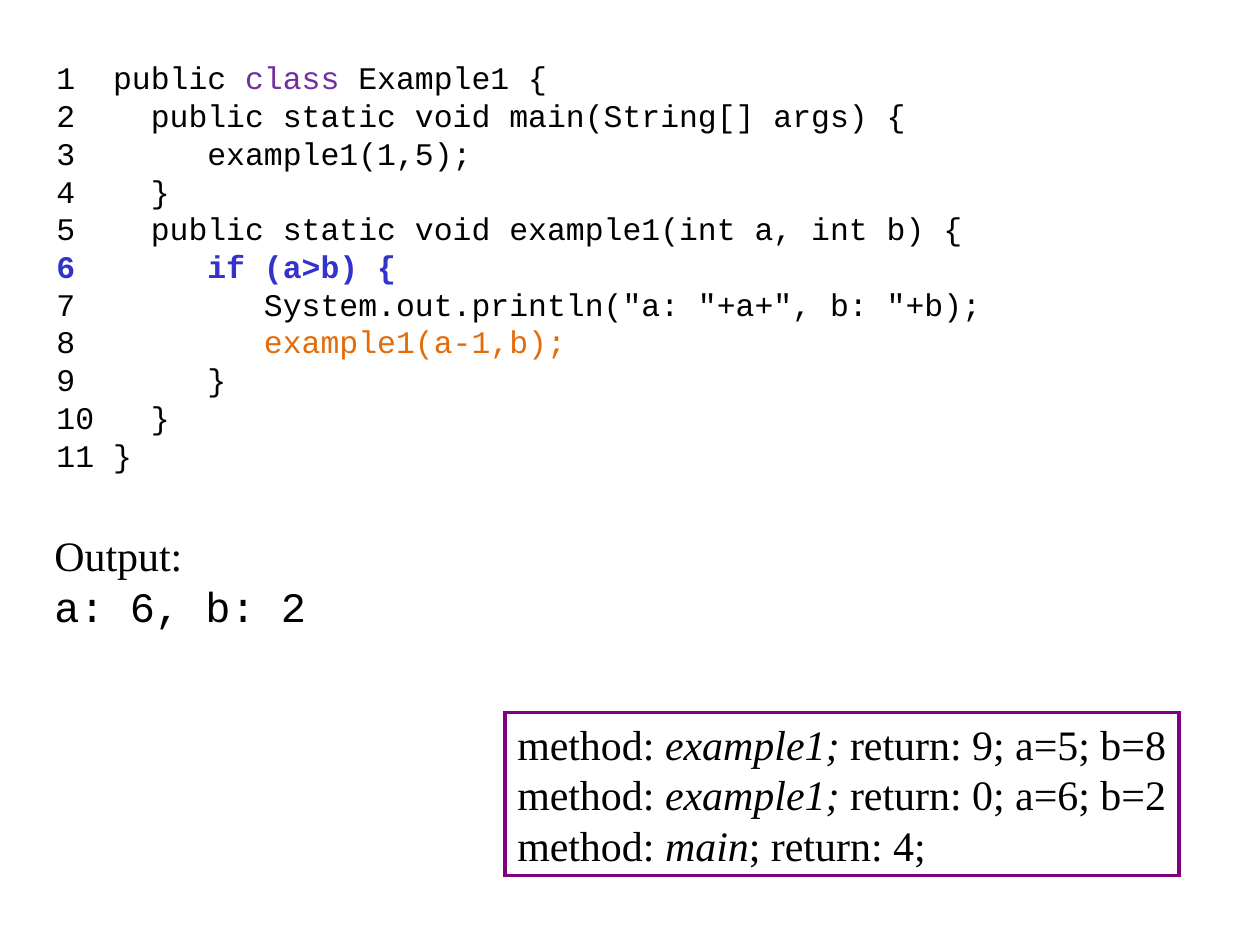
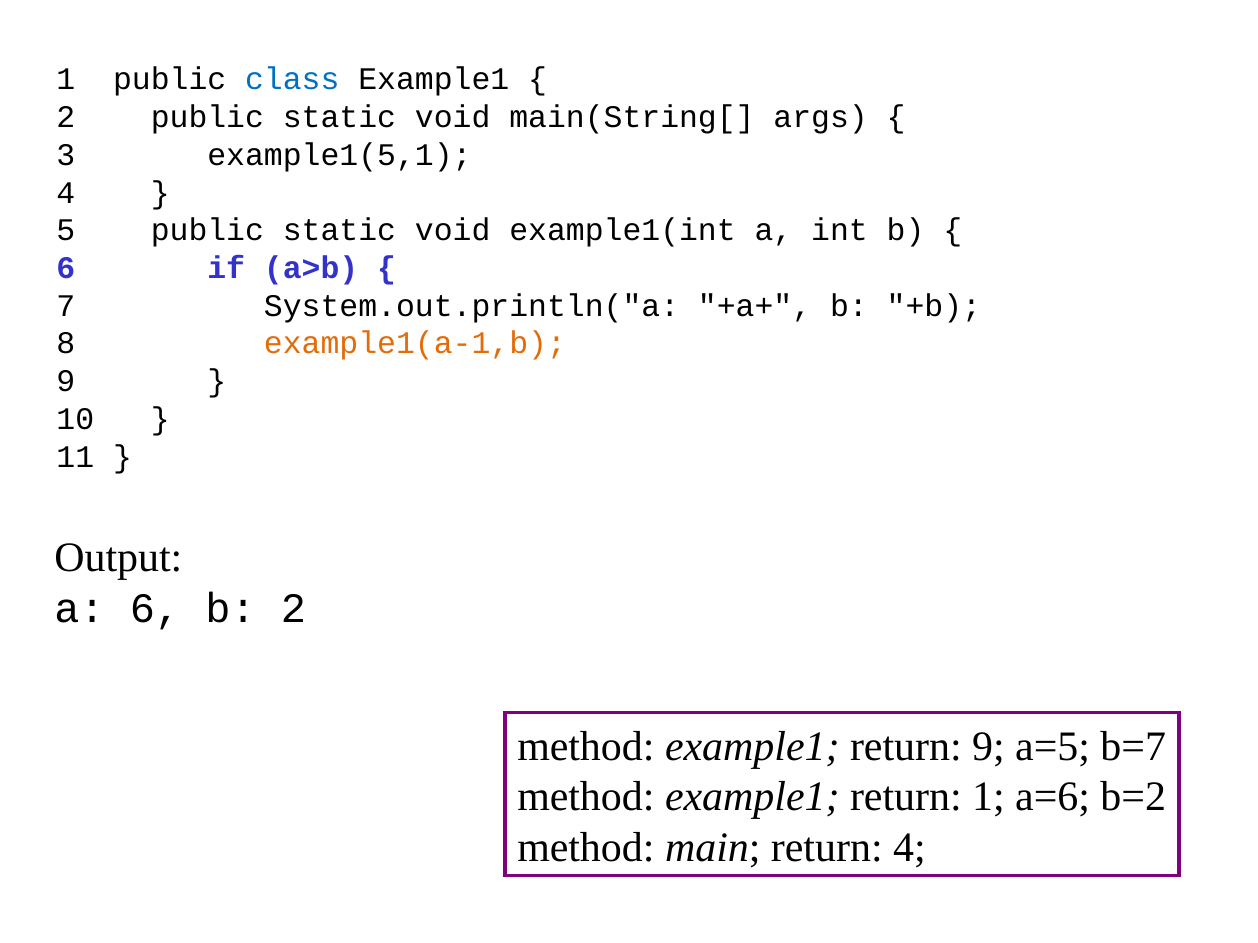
class colour: purple -> blue (292, 80)
example1(1,5: example1(1,5 -> example1(5,1 (339, 155)
b=8: b=8 -> b=7 (1133, 747)
return 0: 0 -> 1 (988, 797)
